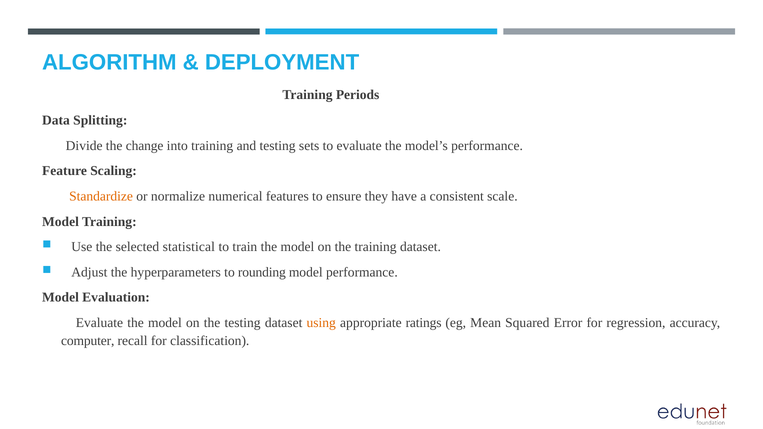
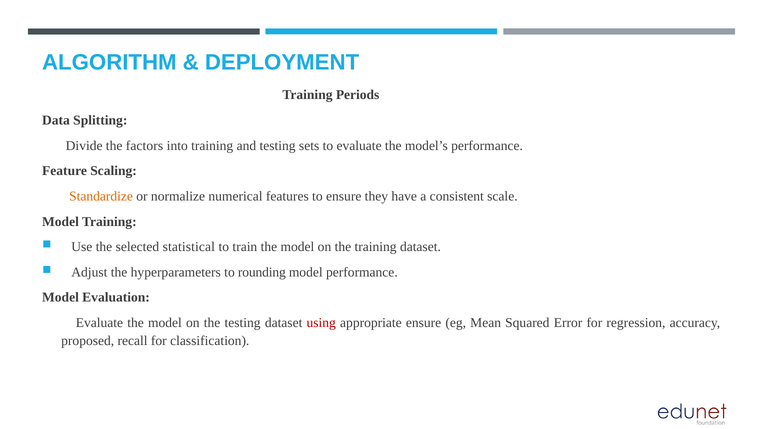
change: change -> factors (144, 146)
using colour: orange -> red (321, 323)
appropriate ratings: ratings -> ensure (424, 323)
computer: computer -> proposed (88, 341)
